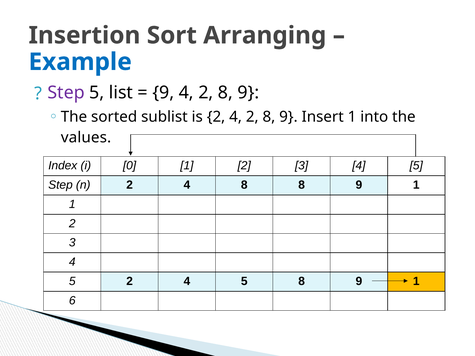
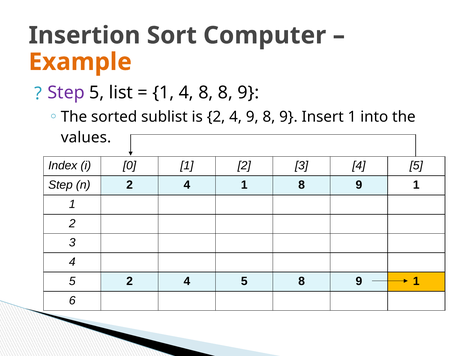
Arranging: Arranging -> Computer (265, 35)
Example colour: blue -> orange (80, 62)
9: 9 -> 1 (163, 93)
2: 2 -> 8 (206, 93)
2 4 2: 2 -> 9 (252, 117)
4 8: 8 -> 1 (244, 185)
